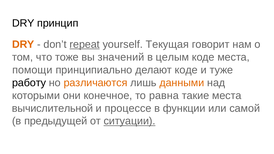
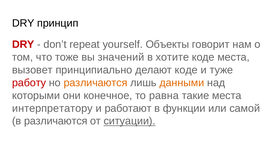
DRY colour: orange -> red (23, 44)
repeat underline: present -> none (85, 44)
Текущая: Текущая -> Объекты (167, 44)
целым: целым -> хотите (172, 57)
помощи: помощи -> вызовет (32, 70)
работу colour: black -> red (29, 83)
вычислительной: вычислительной -> интерпретатору (52, 108)
процессе: процессе -> работают (128, 108)
в предыдущей: предыдущей -> различаются (56, 121)
